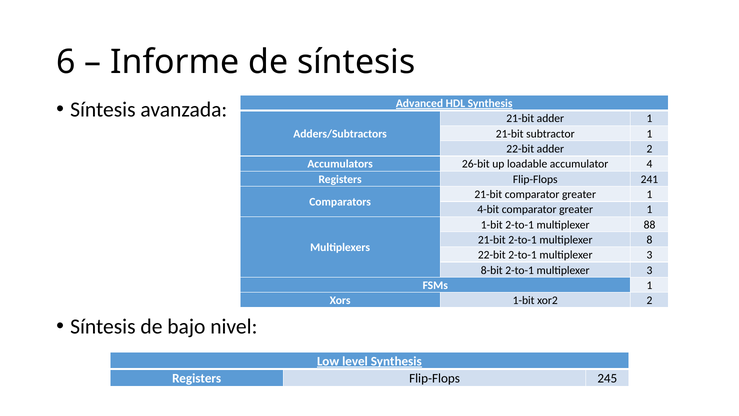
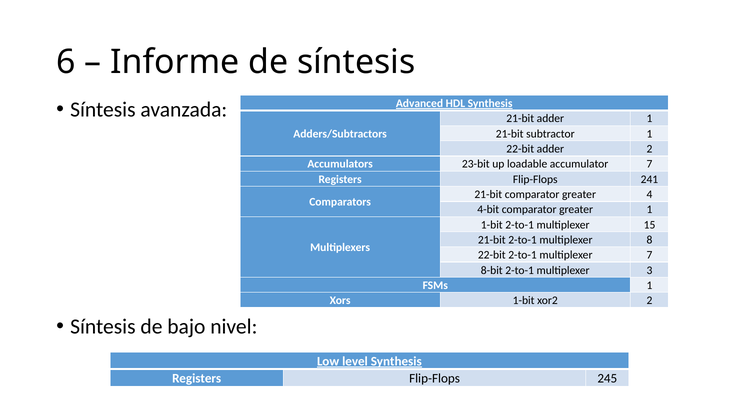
26-bit: 26-bit -> 23-bit (476, 164)
accumulator 4: 4 -> 7 (649, 164)
21-bit comparator greater 1: 1 -> 4 (649, 194)
88: 88 -> 15 (650, 225)
22-bit 2-to-1 multiplexer 3: 3 -> 7 (649, 255)
